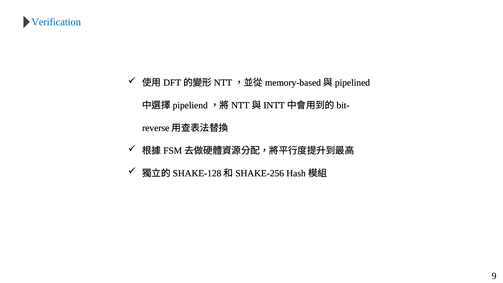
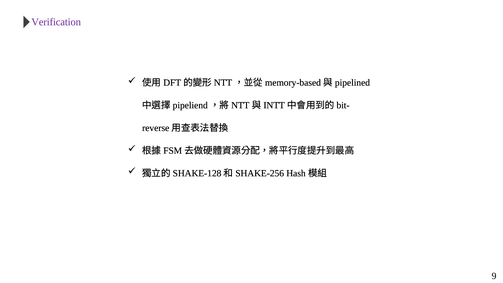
Verification colour: blue -> purple (56, 22)
